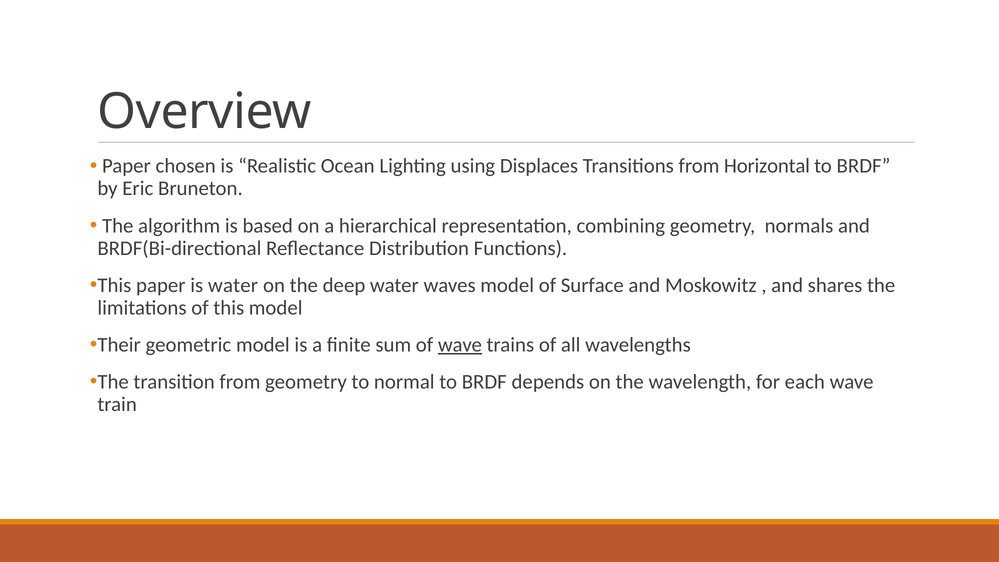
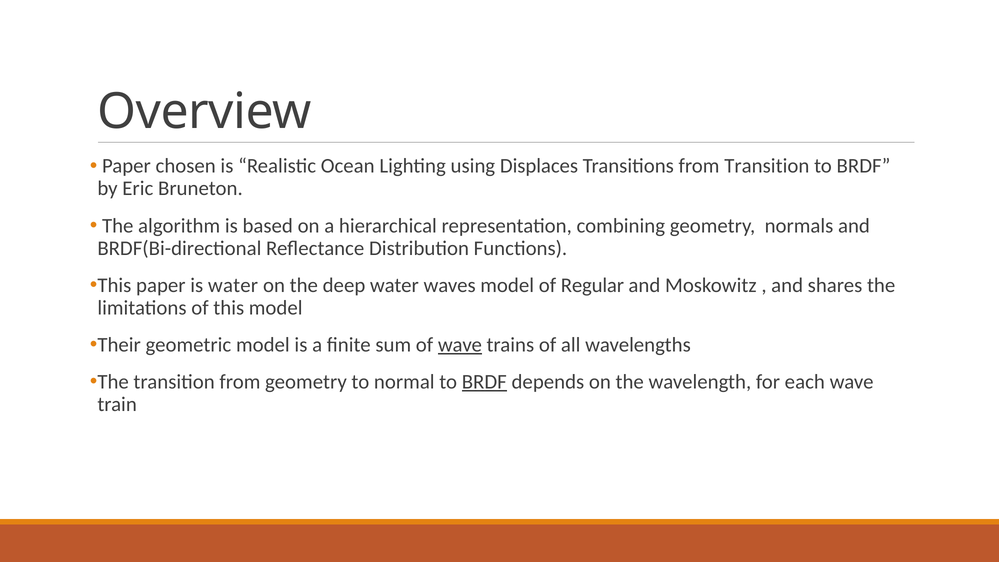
from Horizontal: Horizontal -> Transition (767, 166)
Surface: Surface -> Regular (592, 285)
BRDF underline: none -> present (484, 382)
